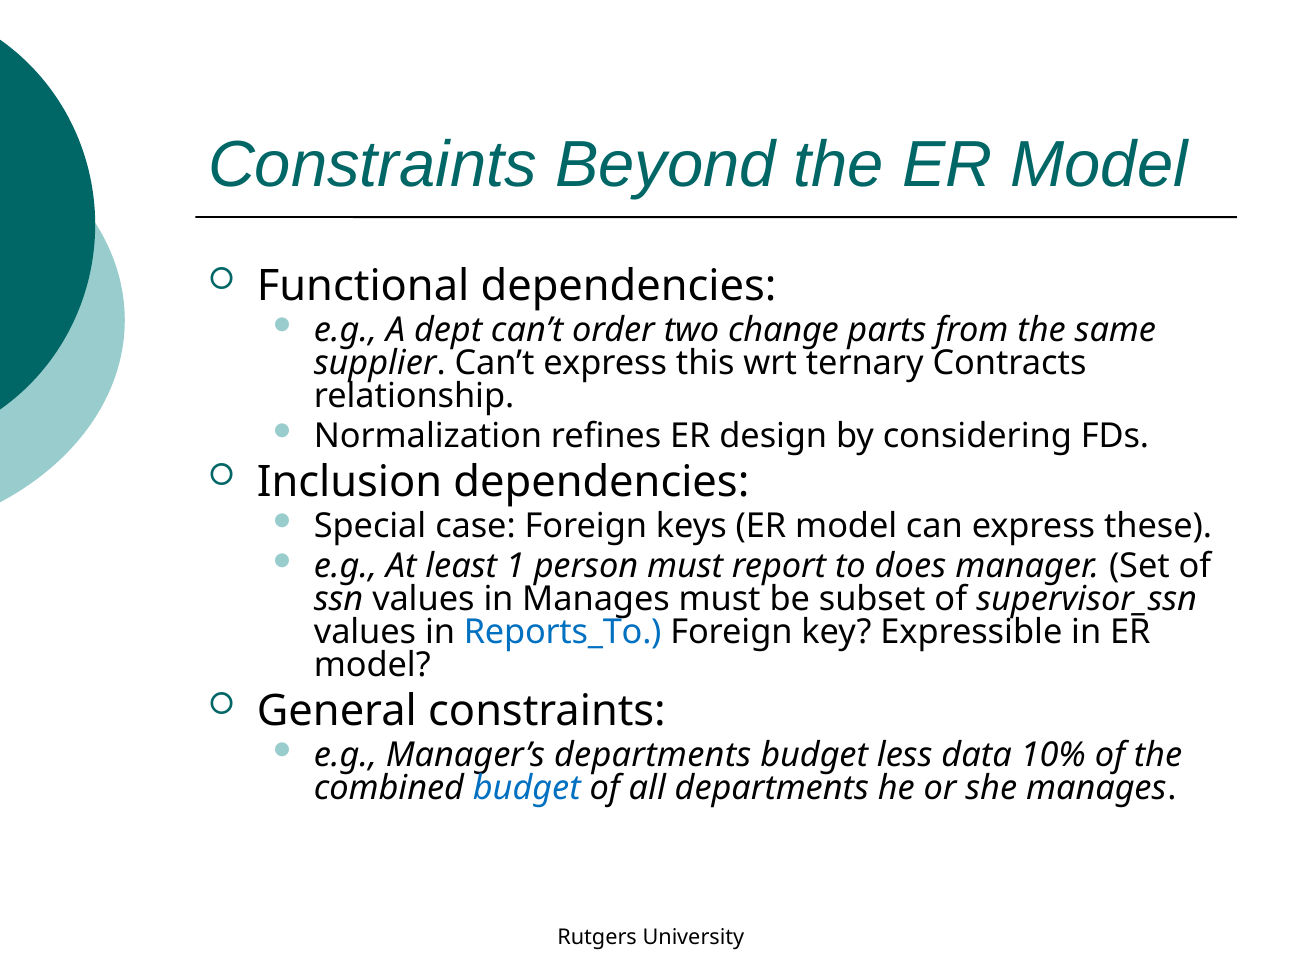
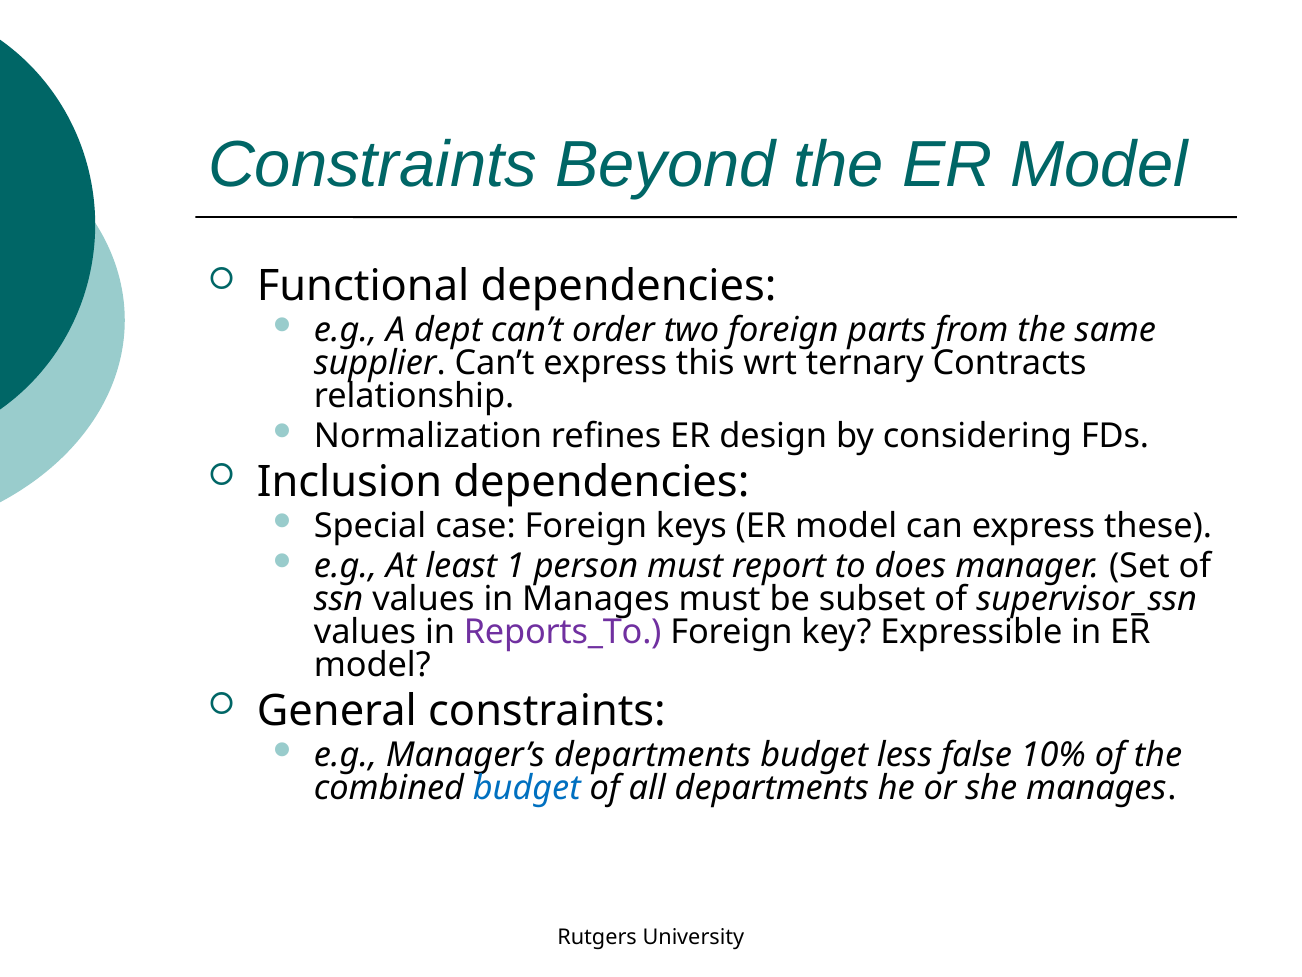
two change: change -> foreign (783, 330)
Reports_To colour: blue -> purple (563, 632)
data: data -> false (977, 755)
